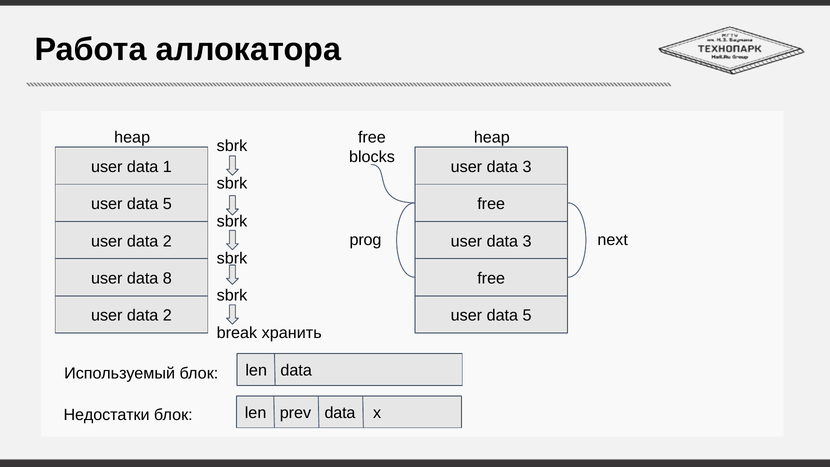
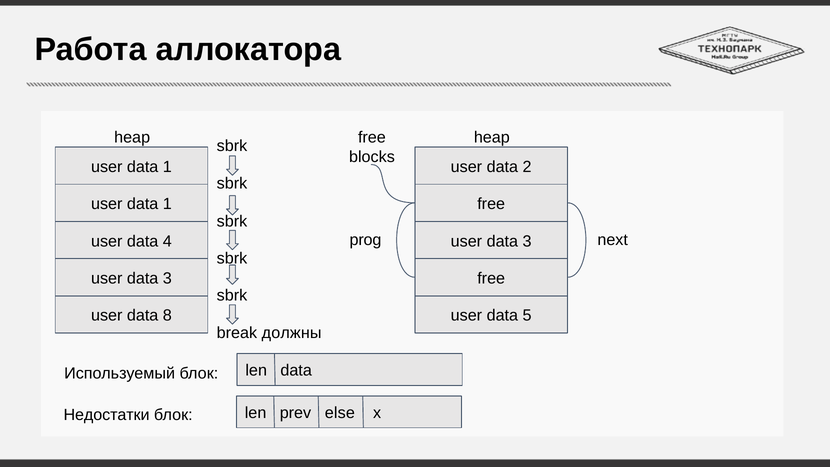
3: 3 -> 2 (527, 167)
5: 5 -> 1 (167, 204)
2: 2 -> 4 (167, 241)
8: 8 -> 3 (167, 278)
2: 2 -> 8 (167, 316)
хранить: хранить -> должны (292, 333)
prev data: data -> else (340, 413)
